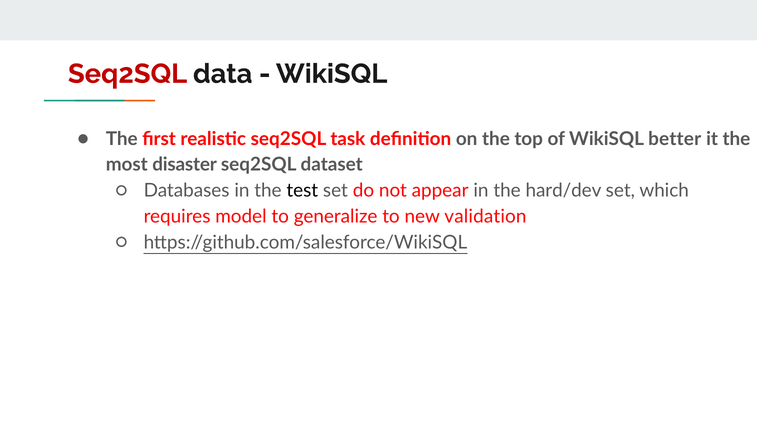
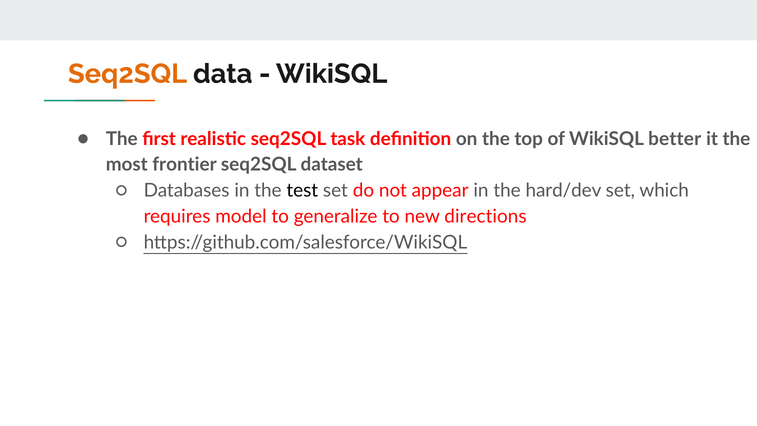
Seq2SQL colour: red -> orange (128, 74)
disaster: disaster -> frontier (185, 165)
validation: validation -> directions (486, 216)
